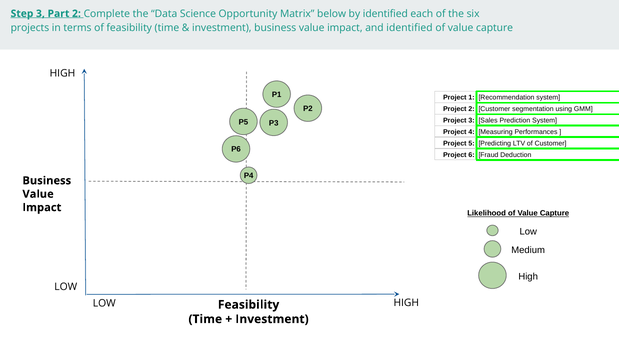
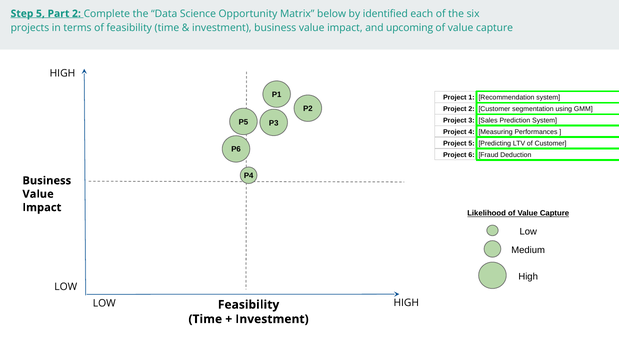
Step 3: 3 -> 5 (40, 14)
and identified: identified -> upcoming (410, 28)
